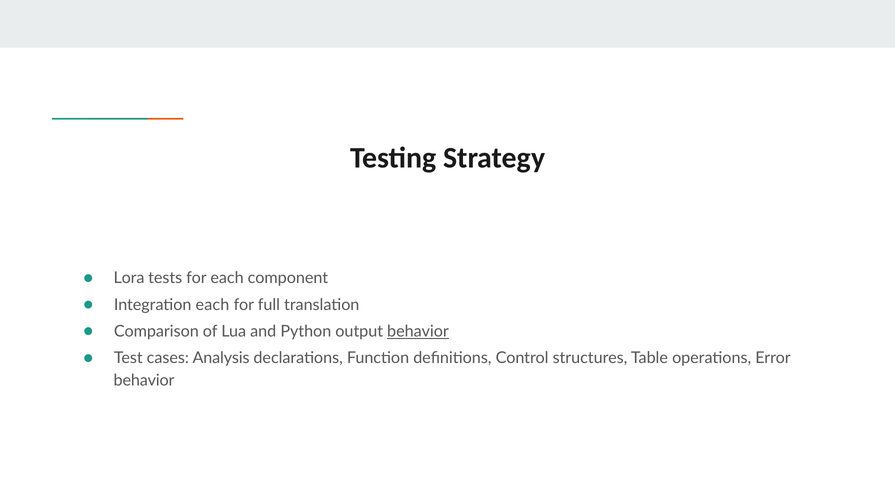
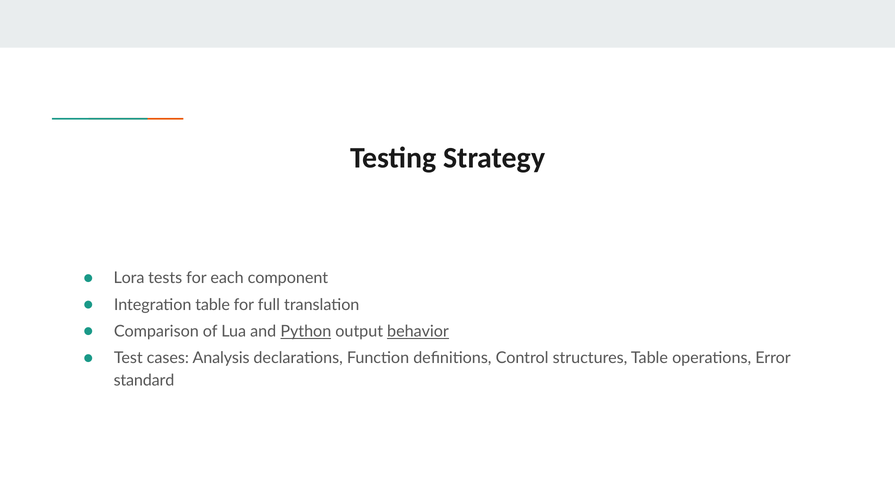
Integration each: each -> table (213, 305)
Python underline: none -> present (306, 332)
behavior: behavior -> standard (144, 381)
